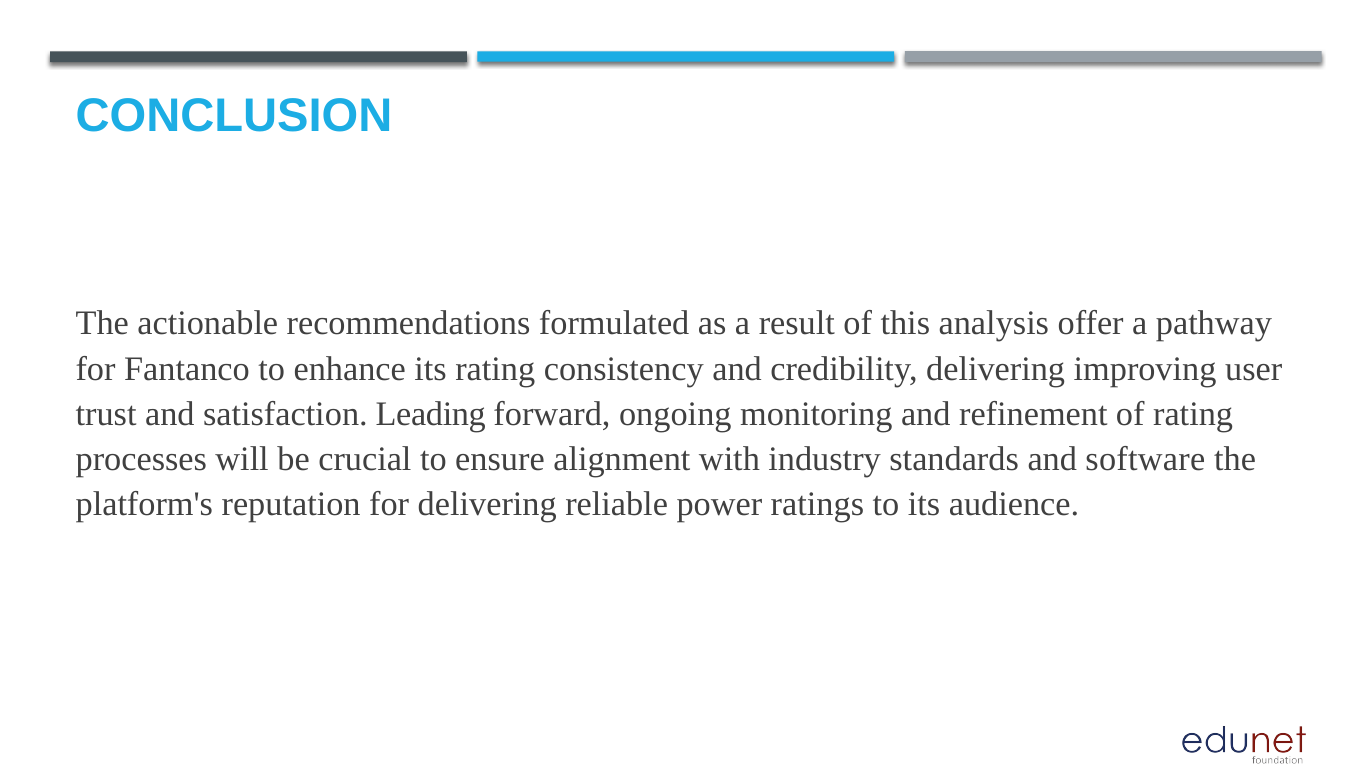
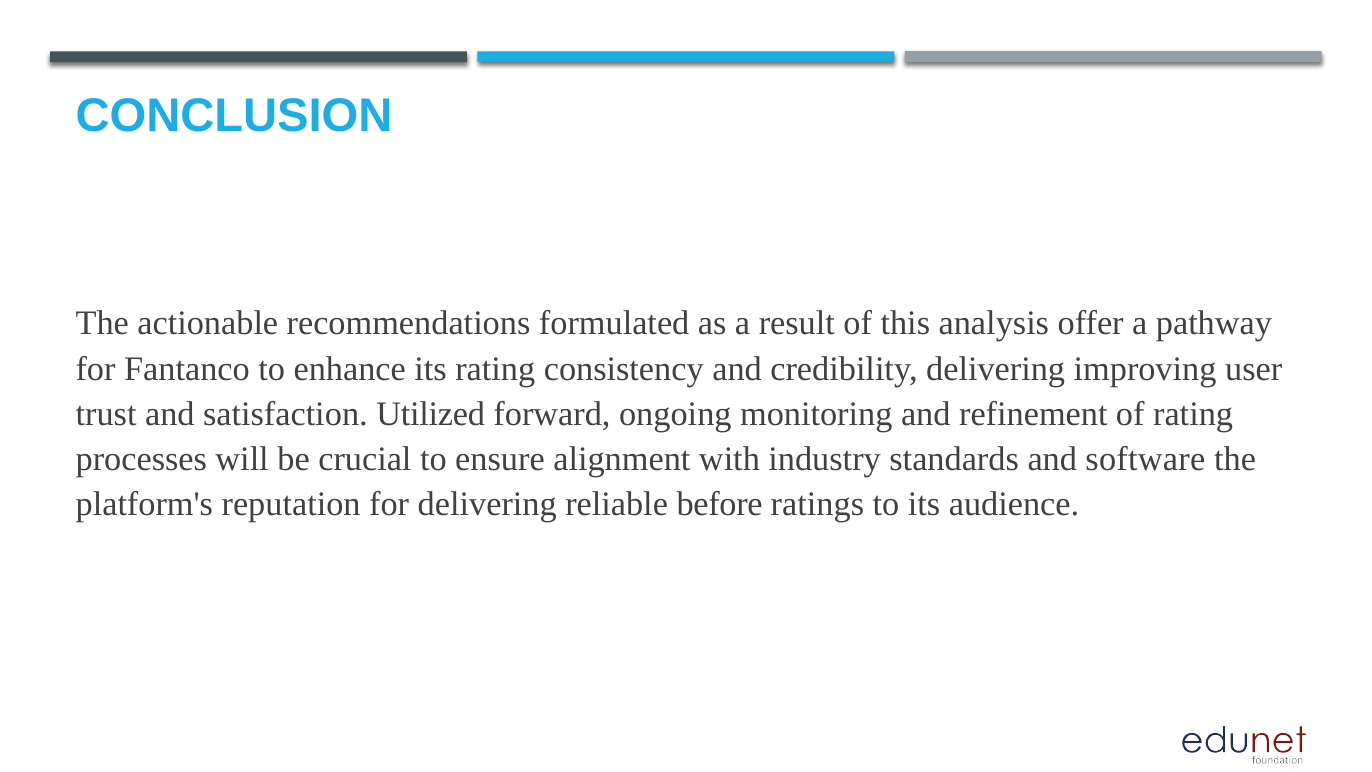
Leading: Leading -> Utilized (431, 414)
power: power -> before (720, 504)
